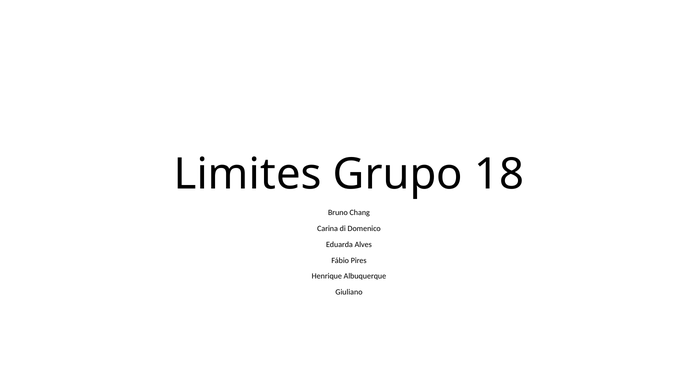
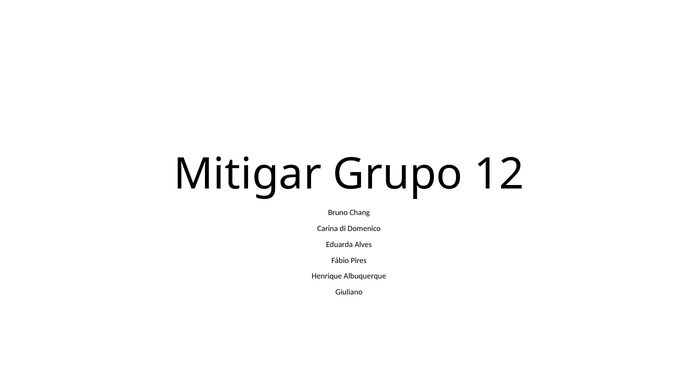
Limites: Limites -> Mitigar (248, 174)
18: 18 -> 12 (499, 174)
